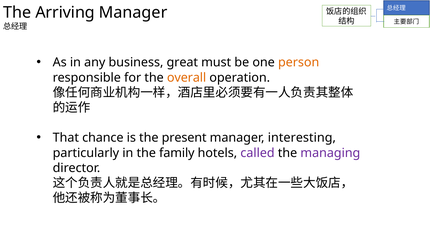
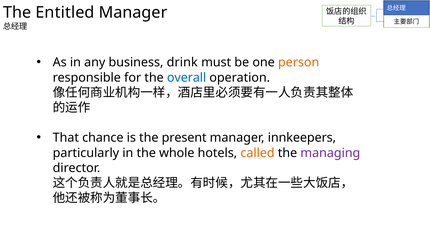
Arriving: Arriving -> Entitled (65, 12)
great: great -> drink (182, 62)
overall colour: orange -> blue (187, 78)
interesting: interesting -> innkeepers (302, 138)
family: family -> whole (177, 153)
called colour: purple -> orange (257, 153)
